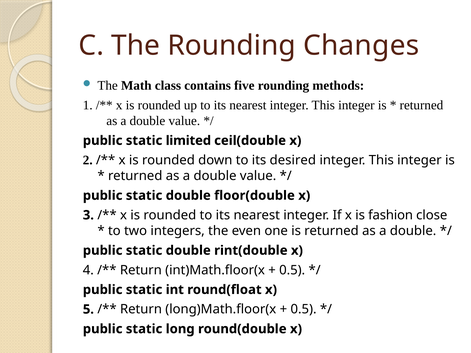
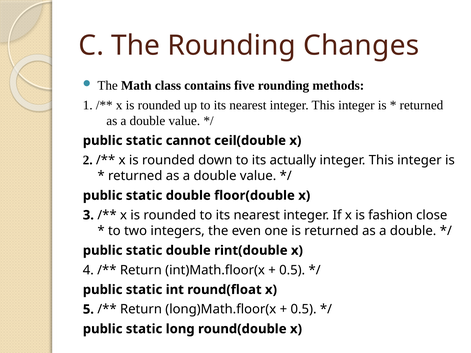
limited: limited -> cannot (188, 141)
desired: desired -> actually (293, 160)
